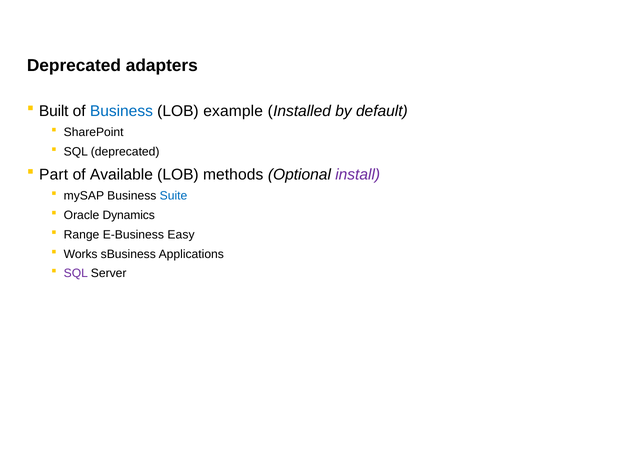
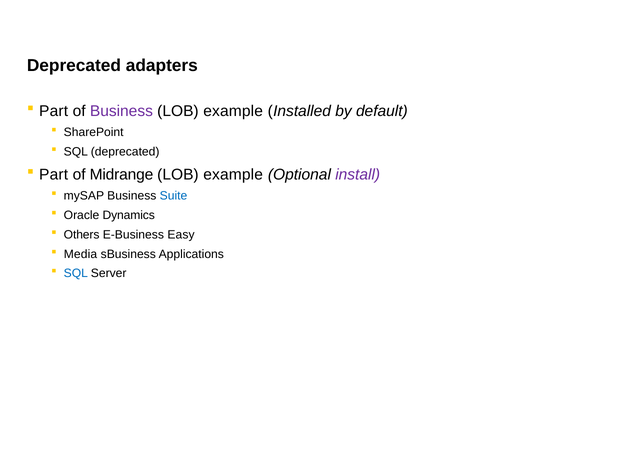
Built: Built -> Part (54, 111)
Business colour: blue -> purple (121, 111)
Available: Available -> Midrange (121, 175)
methods: methods -> example (233, 175)
Range: Range -> Others (82, 235)
Works: Works -> Media (80, 254)
SQL colour: purple -> blue (76, 274)
